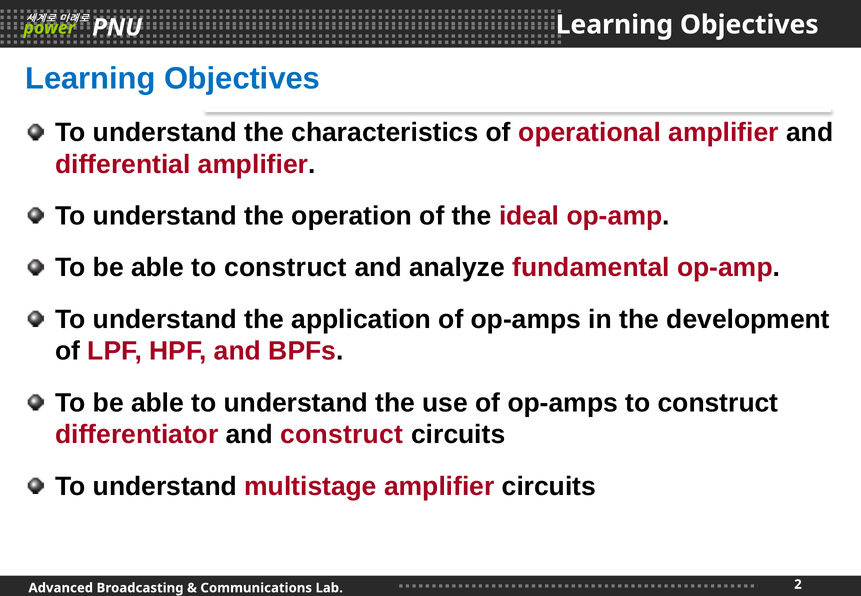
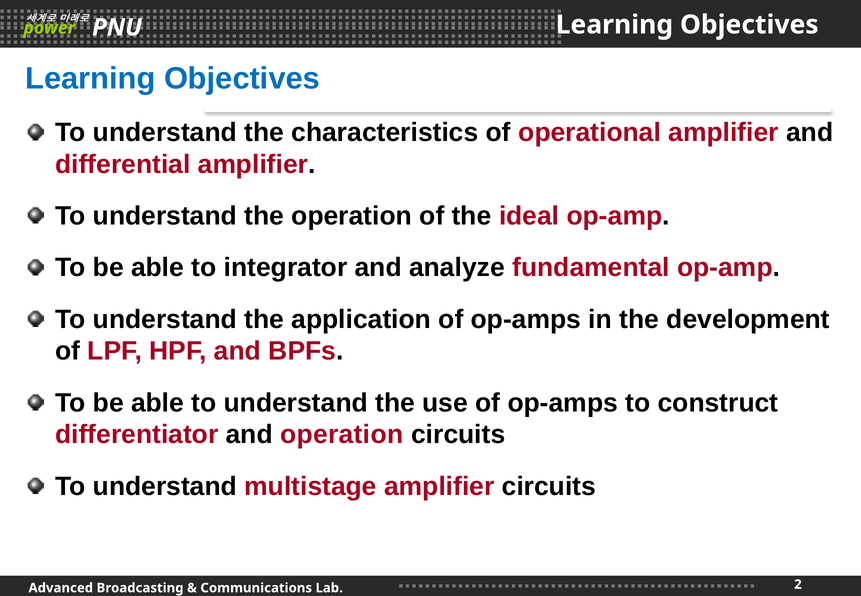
able to construct: construct -> integrator (286, 268)
and construct: construct -> operation (342, 435)
